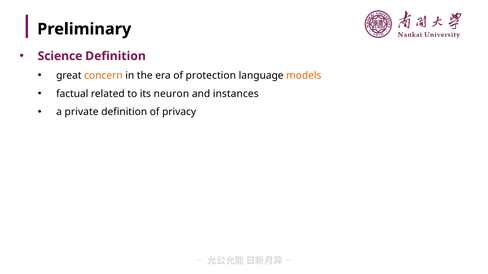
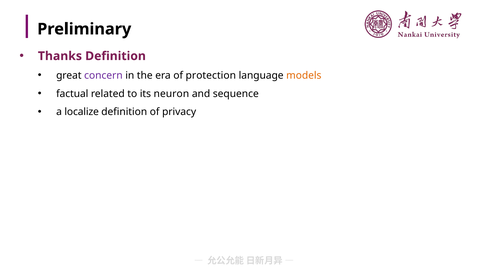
Science: Science -> Thanks (60, 56)
concern colour: orange -> purple (103, 76)
instances: instances -> sequence (236, 94)
private: private -> localize (82, 112)
